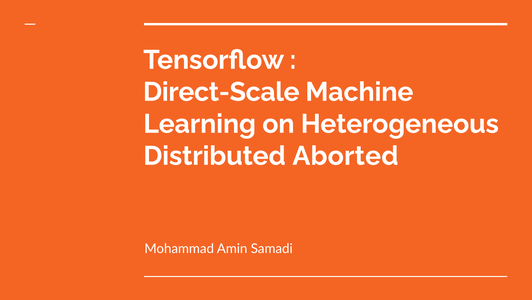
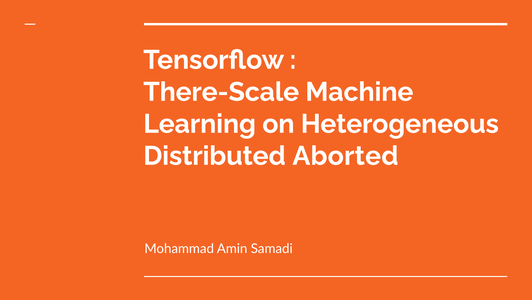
Direct-Scale: Direct-Scale -> There-Scale (221, 92)
